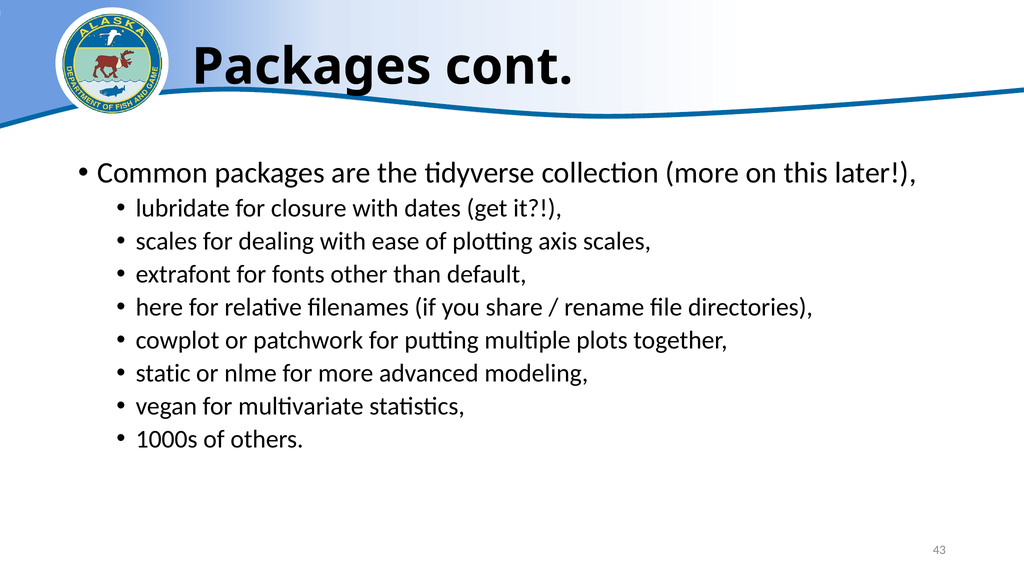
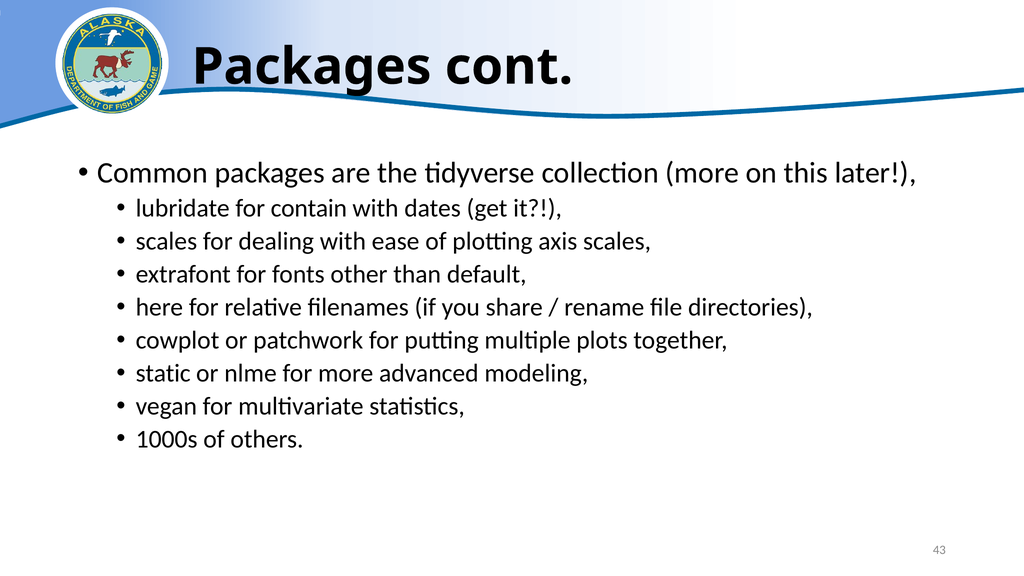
closure: closure -> contain (309, 208)
